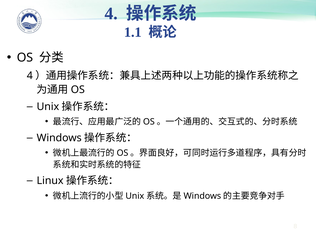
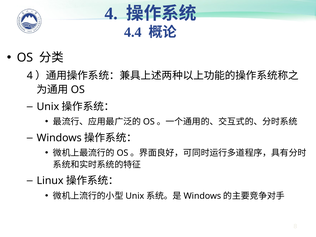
1.1: 1.1 -> 4.4 (133, 32)
